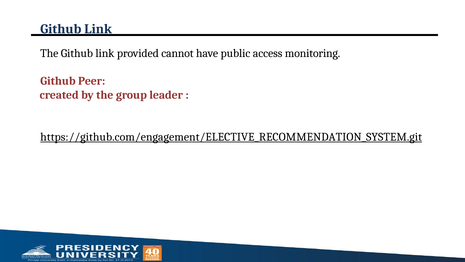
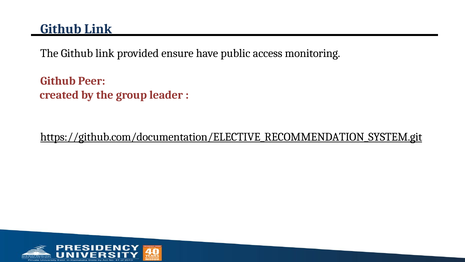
cannot: cannot -> ensure (177, 53)
https://github.com/engagement/ELECTIVE_RECOMMENDATION_SYSTEM.git: https://github.com/engagement/ELECTIVE_RECOMMENDATION_SYSTEM.git -> https://github.com/documentation/ELECTIVE_RECOMMENDATION_SYSTEM.git (231, 137)
